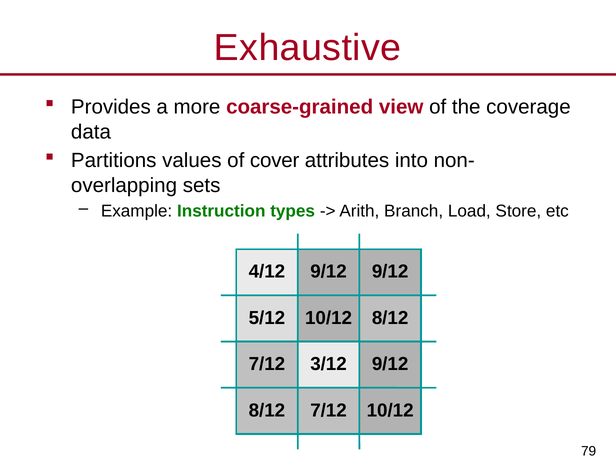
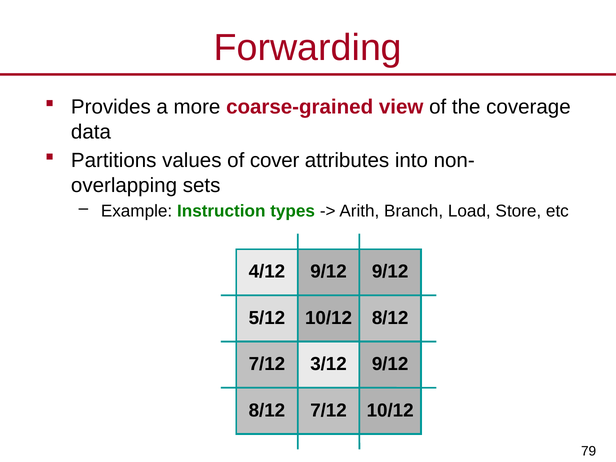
Exhaustive: Exhaustive -> Forwarding (308, 48)
